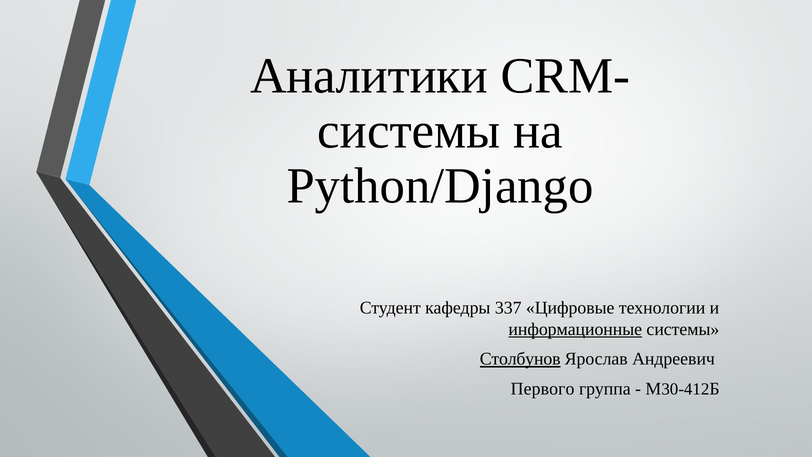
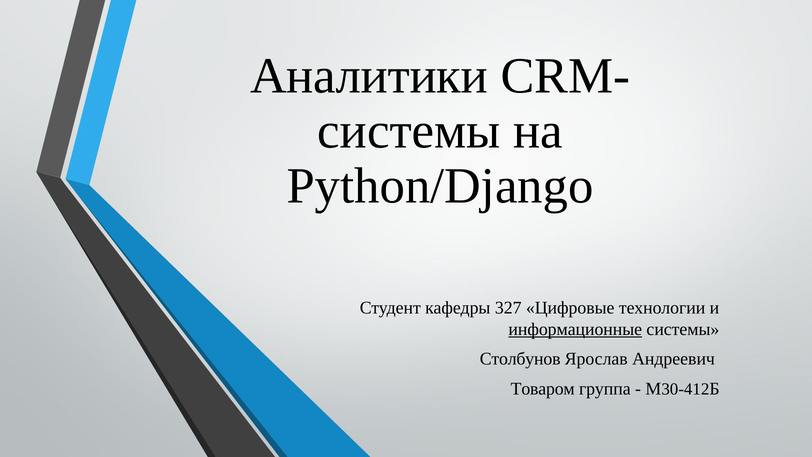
337: 337 -> 327 (508, 308)
Столбунов underline: present -> none (520, 359)
Первого: Первого -> Товаром (543, 389)
